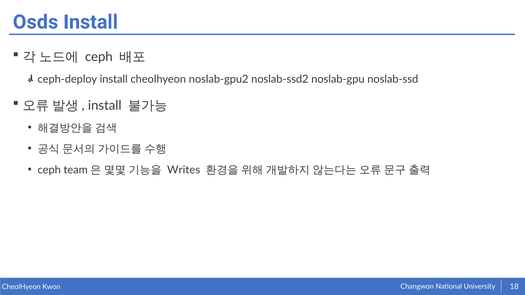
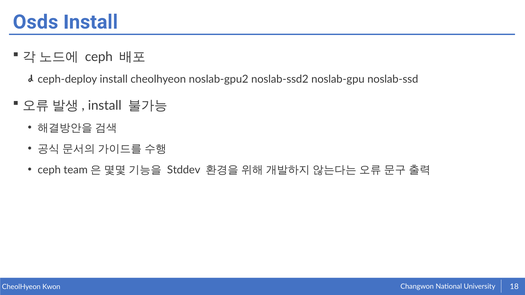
Writes: Writes -> Stddev (184, 170)
